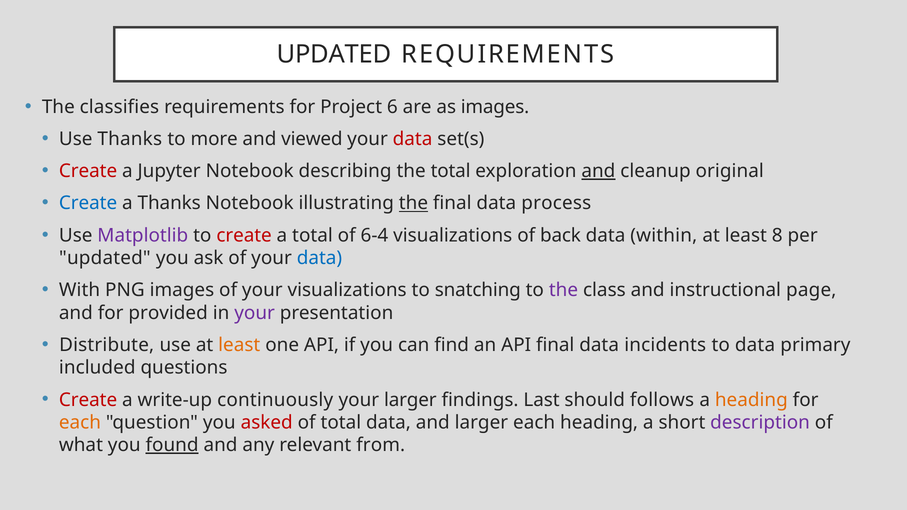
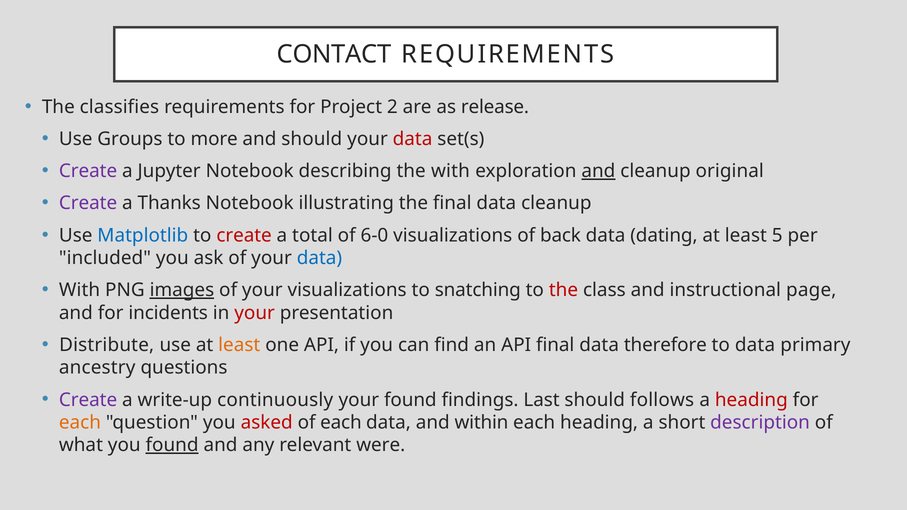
UPDATED: UPDATED -> CONTACT (334, 54)
6: 6 -> 2 (392, 107)
as images: images -> release (495, 107)
Use Thanks: Thanks -> Groups (130, 139)
and viewed: viewed -> should (312, 139)
Create colour: red -> purple (88, 171)
the total: total -> with (450, 171)
Create colour: blue -> purple (88, 203)
the underline: present -> none (413, 203)
data process: process -> cleanup (556, 203)
Matplotlib colour: purple -> blue (143, 235)
6-4: 6-4 -> 6-0 (374, 235)
within: within -> dating (664, 235)
8: 8 -> 5 (777, 235)
updated: updated -> included (105, 258)
images underline: none -> present (182, 290)
the colour: purple -> red (563, 290)
provided: provided -> incidents (168, 313)
your colour: purple -> red (255, 313)
incidents: incidents -> therefore (665, 345)
included: included -> ancestry (97, 368)
Create colour: red -> purple (88, 400)
your larger: larger -> found (410, 400)
heading colour: orange -> red (751, 400)
of total: total -> each (341, 423)
and larger: larger -> within (481, 423)
from: from -> were (381, 445)
